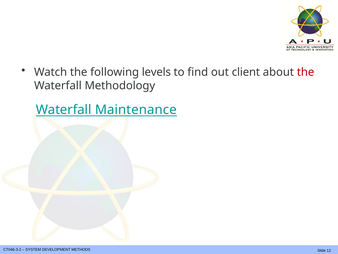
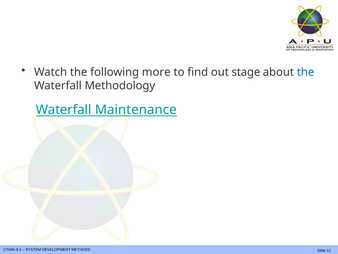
levels: levels -> more (156, 72)
client: client -> stage (246, 72)
the colour: red -> blue (306, 72)
